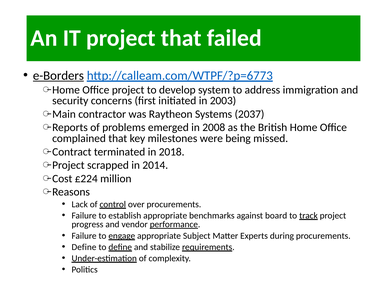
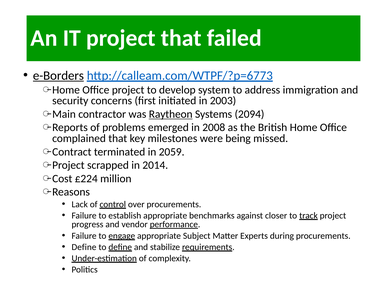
Raytheon underline: none -> present (171, 114)
2037: 2037 -> 2094 (249, 114)
2018: 2018 -> 2059 (172, 152)
board: board -> closer (276, 216)
